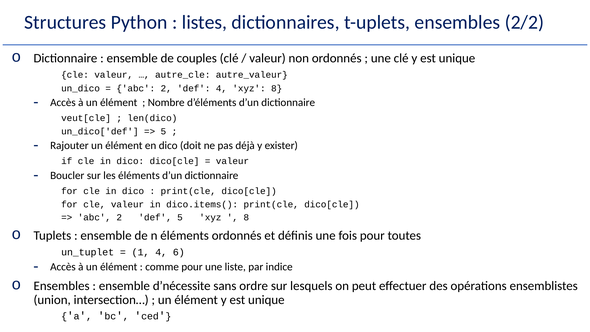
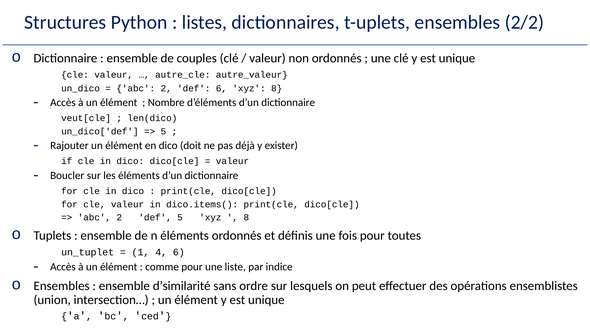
def 4: 4 -> 6 (221, 88)
d’nécessite: d’nécessite -> d’similarité (182, 286)
